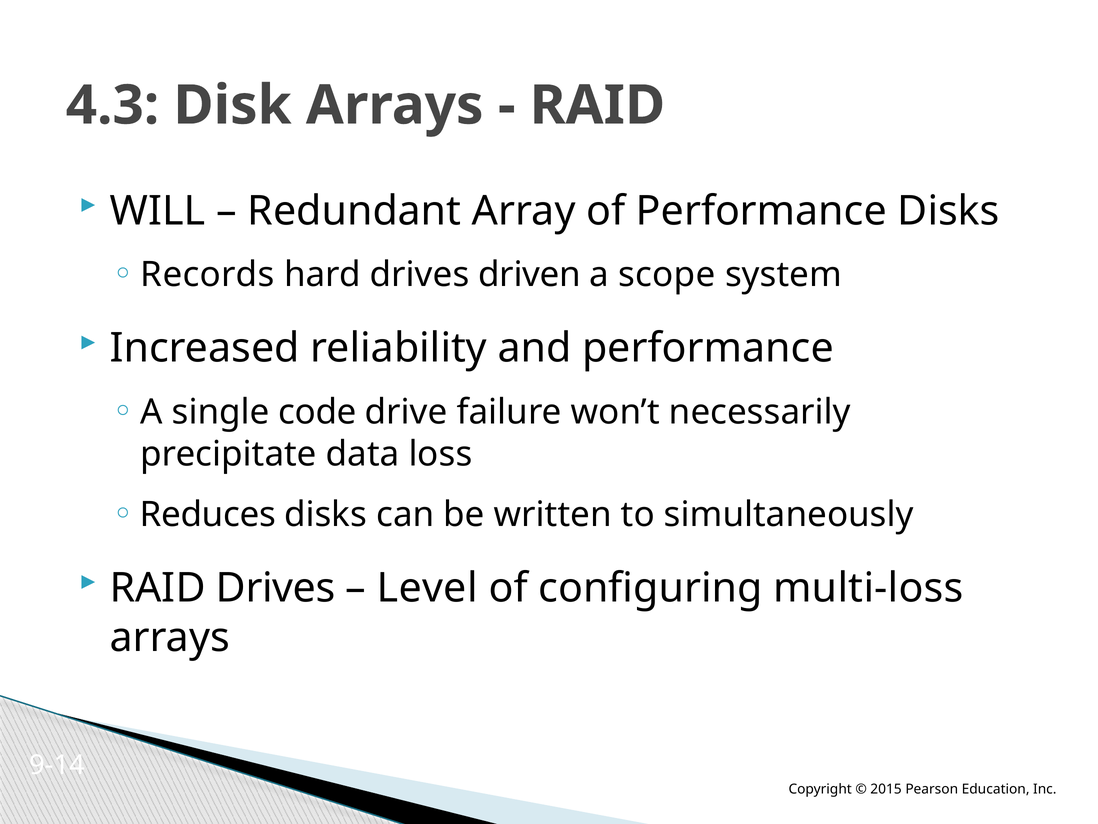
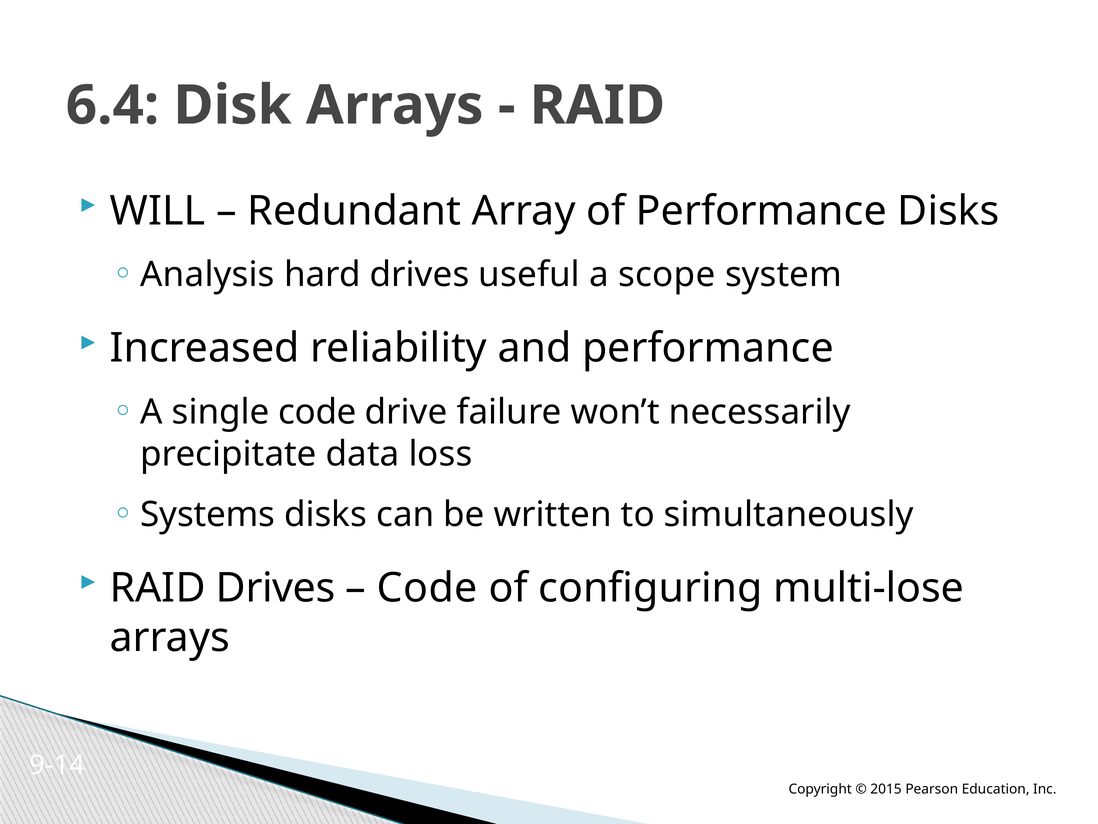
4.3: 4.3 -> 6.4 (112, 105)
Records: Records -> Analysis (208, 275)
driven: driven -> useful (529, 275)
Reduces: Reduces -> Systems (208, 514)
Level: Level -> Code (427, 588)
multi-loss: multi-loss -> multi-lose (869, 588)
